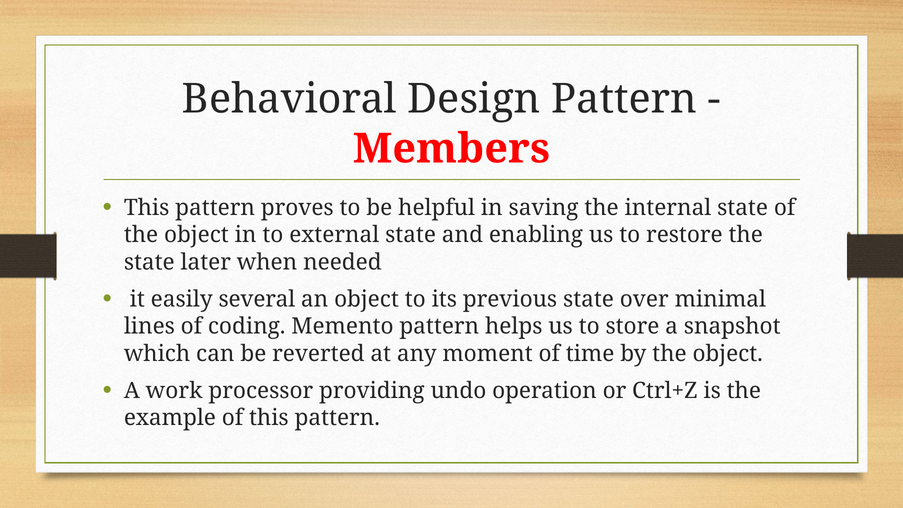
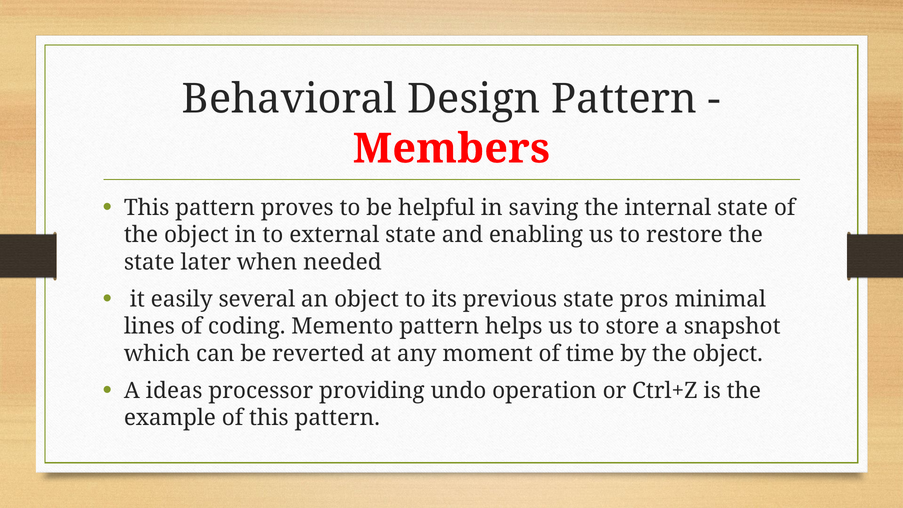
over: over -> pros (644, 299)
work: work -> ideas (174, 391)
